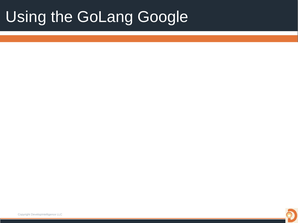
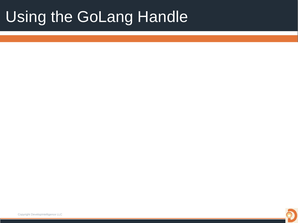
Google: Google -> Handle (163, 17)
